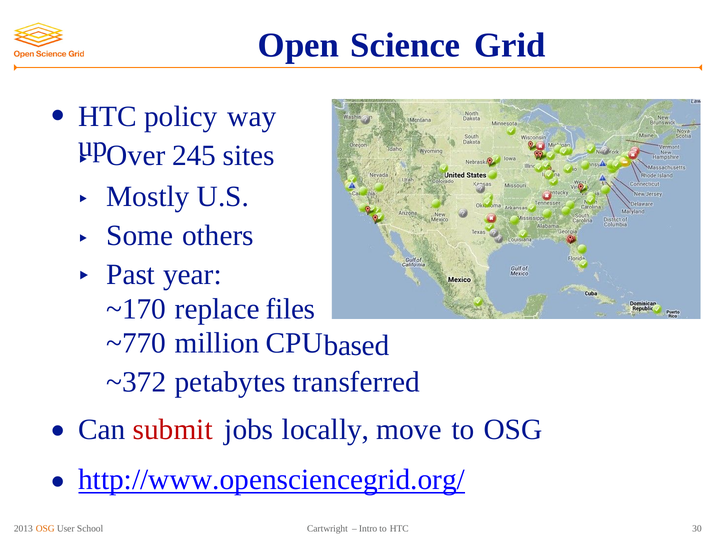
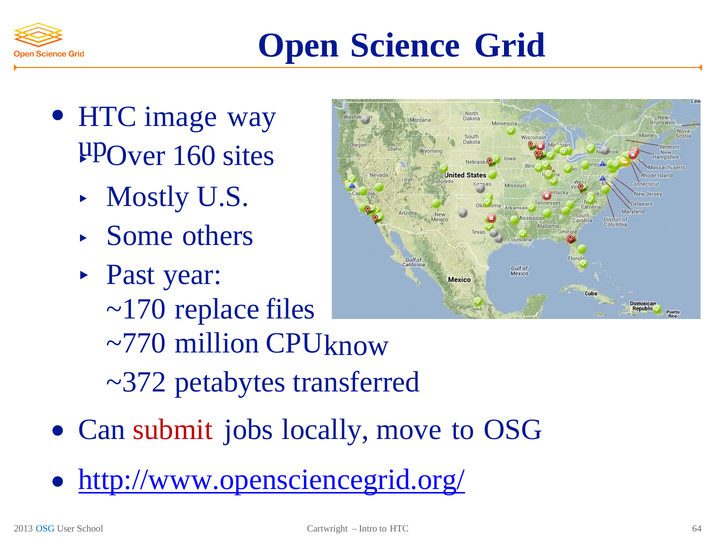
policy: policy -> image (181, 116)
245: 245 -> 160 (194, 156)
based: based -> know (356, 346)
OSG colour: orange -> blue (45, 529)
30: 30 -> 64 (697, 529)
